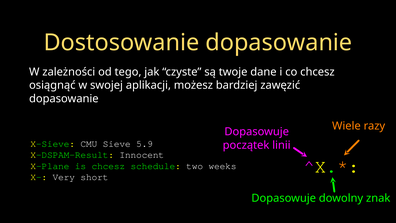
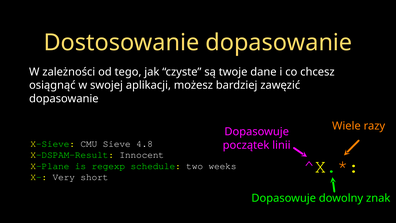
5.9: 5.9 -> 4.8 (145, 144)
is chcesz: chcesz -> regexp (108, 166)
